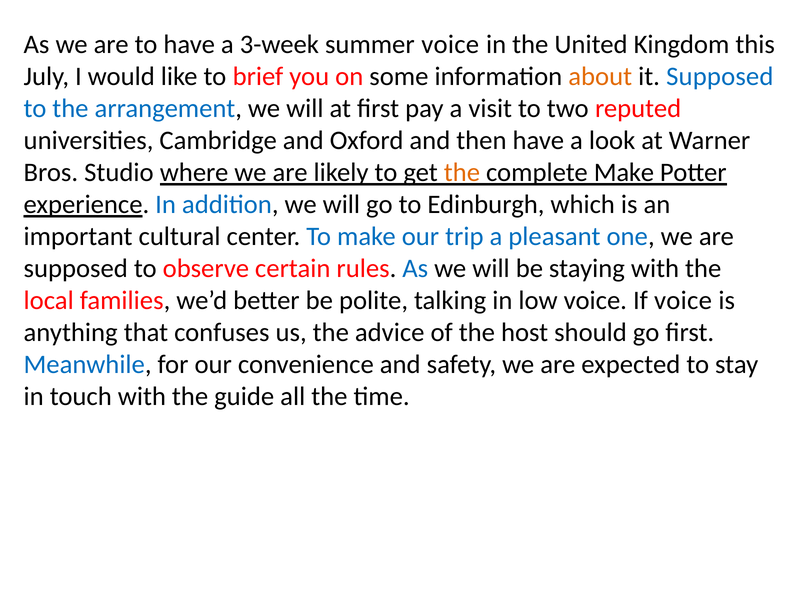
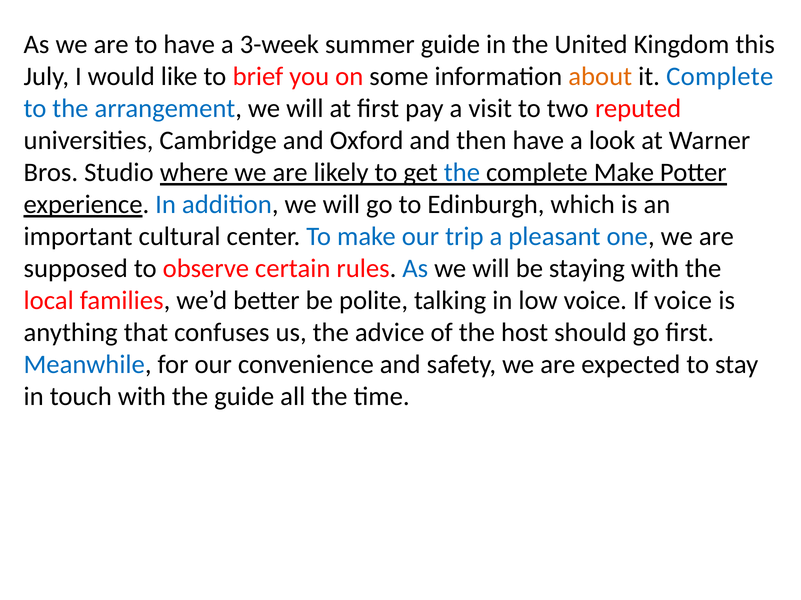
summer voice: voice -> guide (450, 45)
it Supposed: Supposed -> Complete (720, 77)
the colour: orange -> blue (462, 173)
